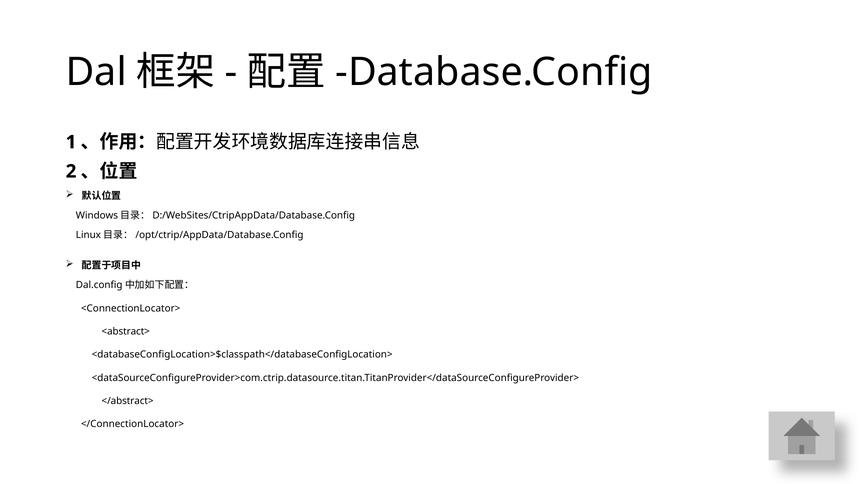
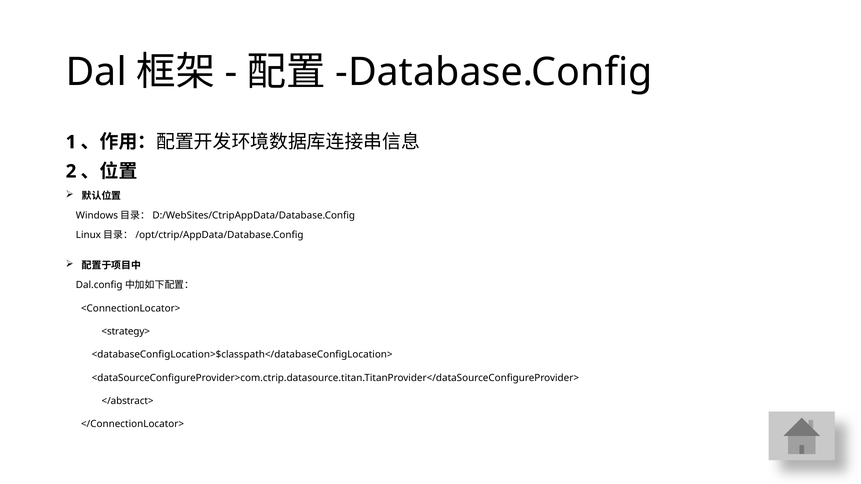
<abstract>: <abstract> -> <strategy> (126, 332)
